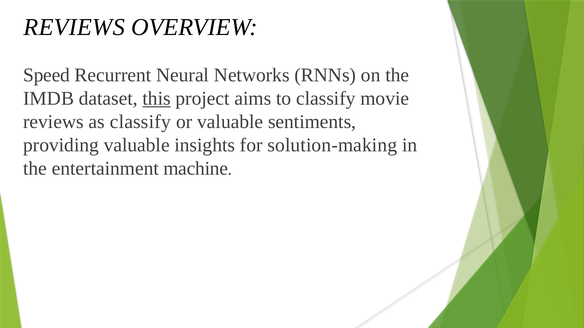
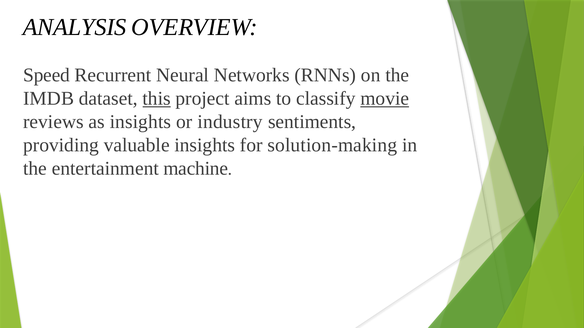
REVIEWS: REVIEWS -> ANALYSIS (75, 27)
movie underline: none -> present (385, 99)
as classify: classify -> insights (140, 122)
or valuable: valuable -> industry (230, 122)
